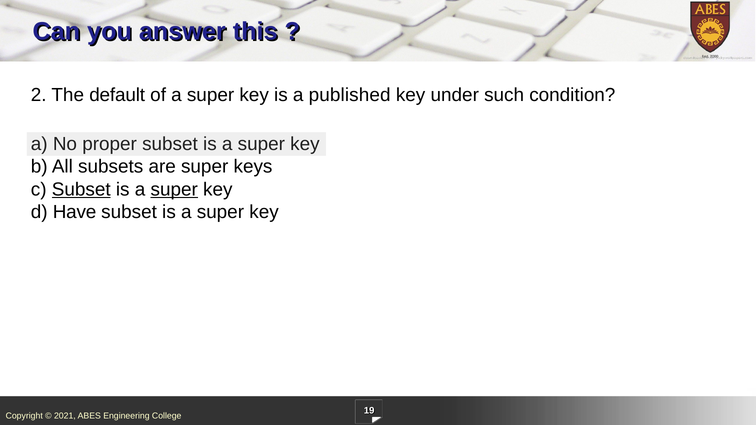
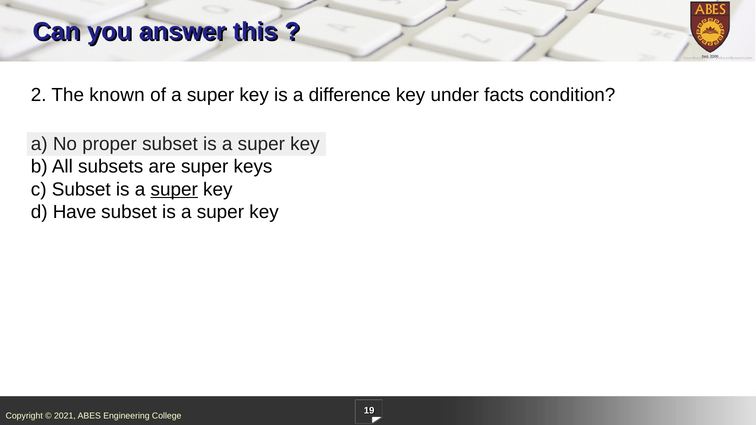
default: default -> known (117, 95)
published: published -> difference (350, 95)
such: such -> facts (504, 95)
Subset underline: present -> none (81, 190)
